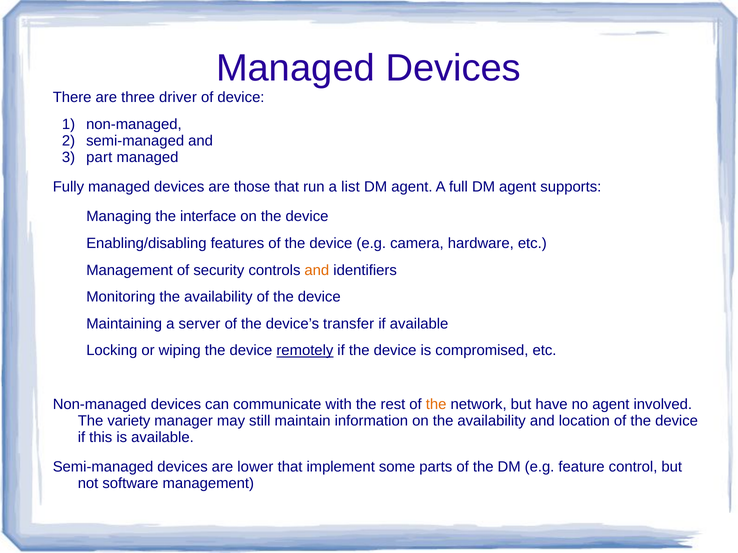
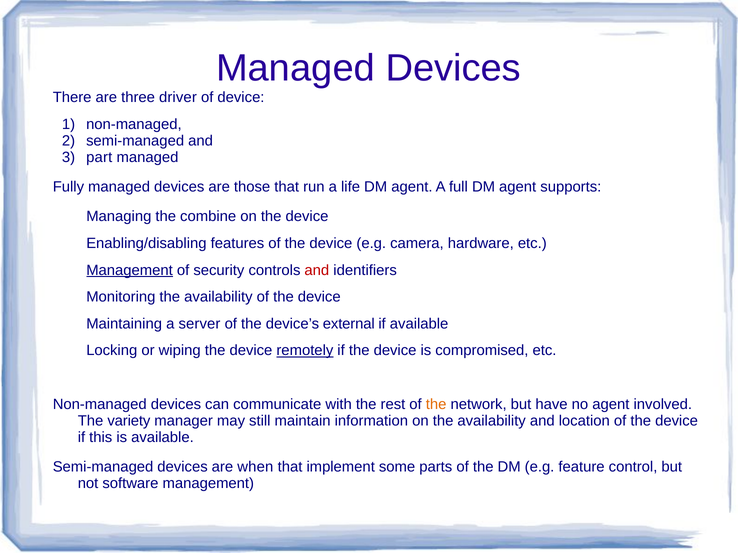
list: list -> life (351, 187)
interface: interface -> combine (208, 217)
Management underline: none -> present (130, 270)
and colour: orange -> red (317, 270)
transfer: transfer -> external (349, 324)
lower: lower -> when (255, 467)
